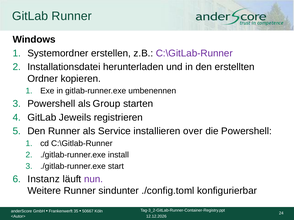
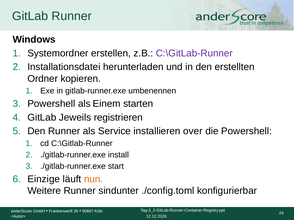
Group: Group -> Einem (107, 104)
Instanz: Instanz -> Einzige (44, 179)
nun colour: purple -> orange (94, 179)
